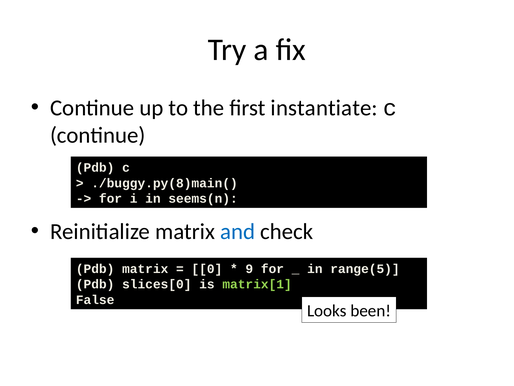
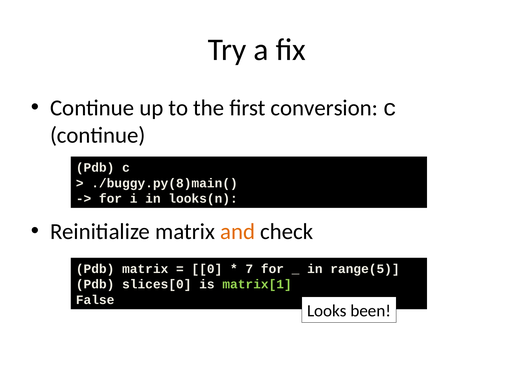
instantiate: instantiate -> conversion (324, 108)
seems(n: seems(n -> looks(n (203, 198)
and colour: blue -> orange (238, 231)
9: 9 -> 7 (249, 269)
